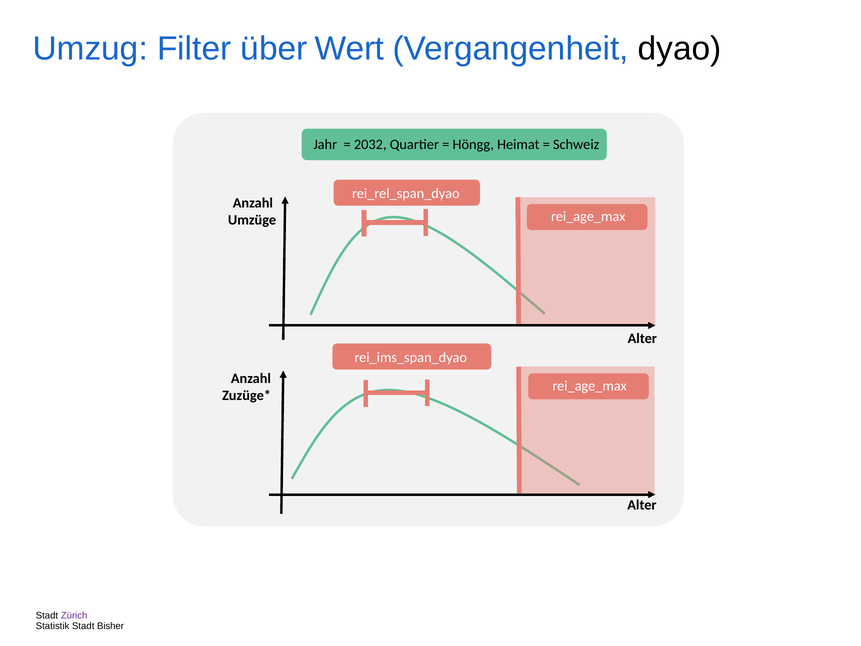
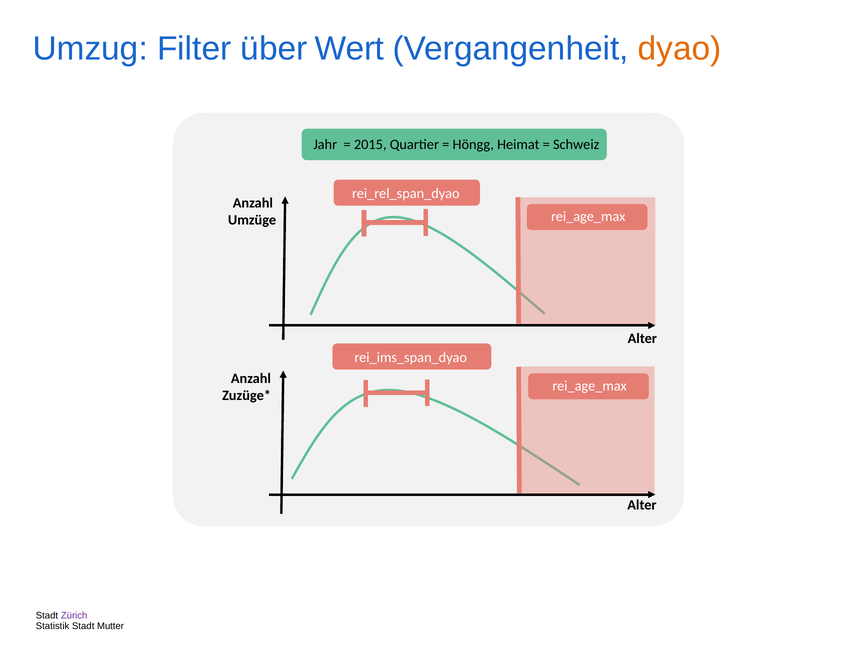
dyao colour: black -> orange (680, 49)
2032: 2032 -> 2015 (370, 144)
Bisher: Bisher -> Mutter (110, 626)
